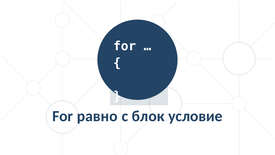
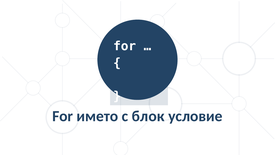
равно: равно -> името (97, 116)
